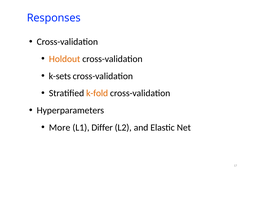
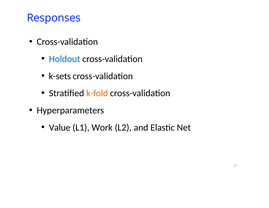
Holdout colour: orange -> blue (65, 59)
More: More -> Value (60, 127)
Differ: Differ -> Work (102, 127)
